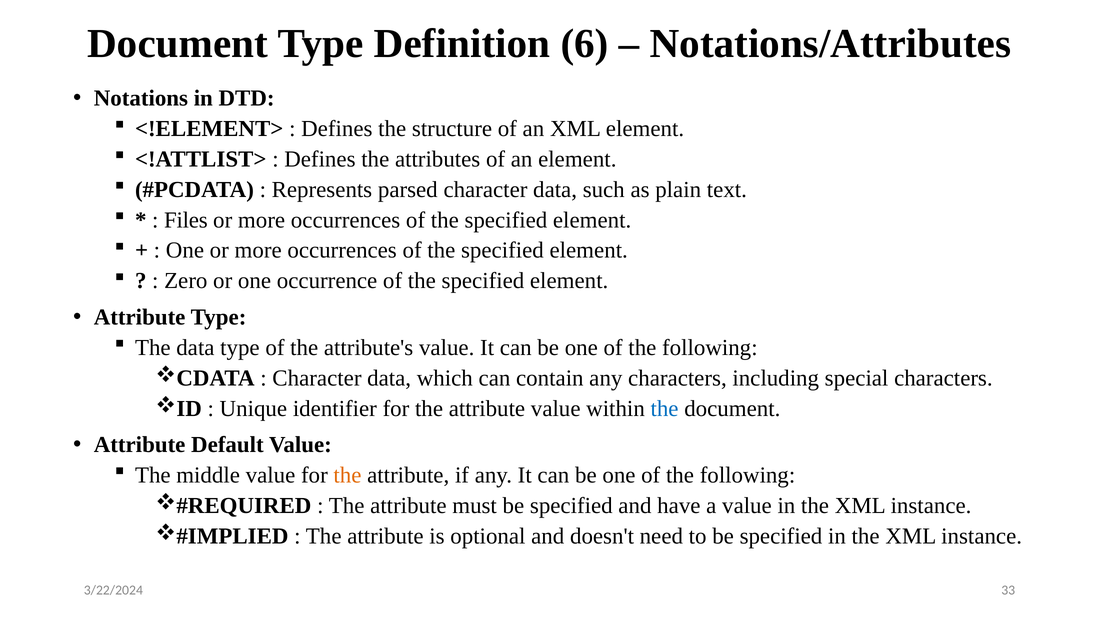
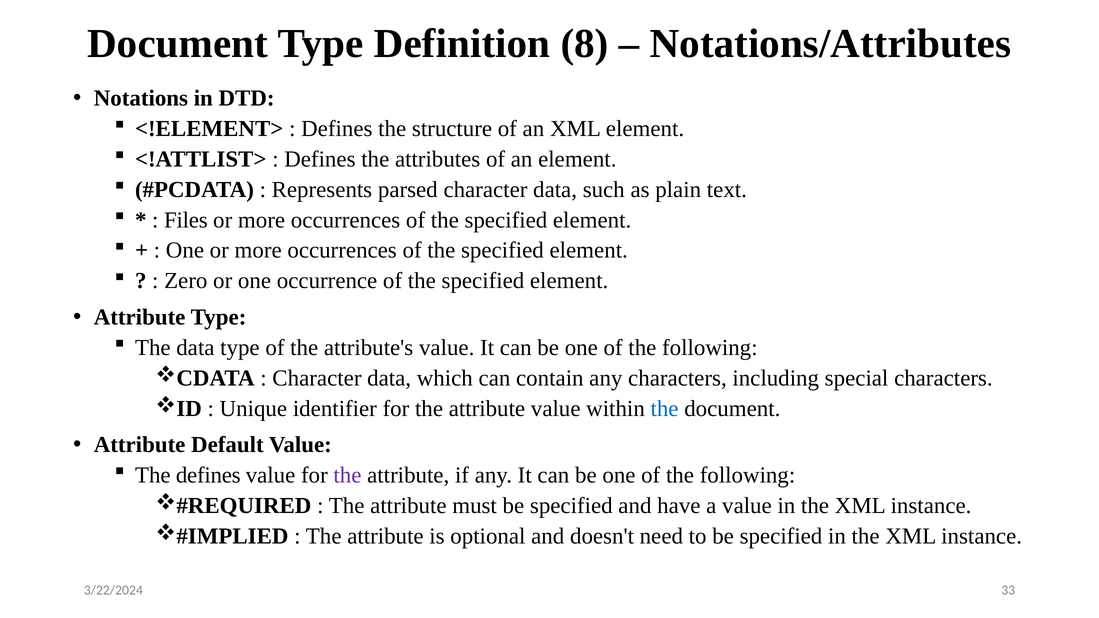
6: 6 -> 8 (585, 44)
The middle: middle -> defines (208, 475)
the colour: orange -> purple (347, 475)
